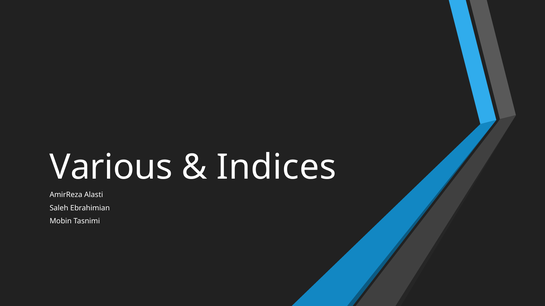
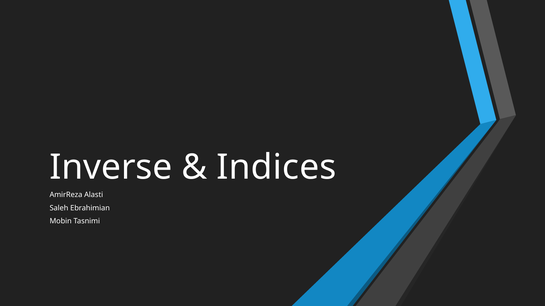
Various: Various -> Inverse (111, 167)
